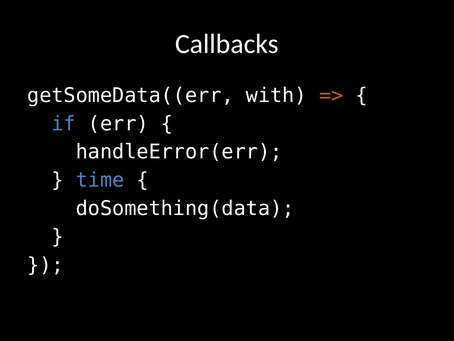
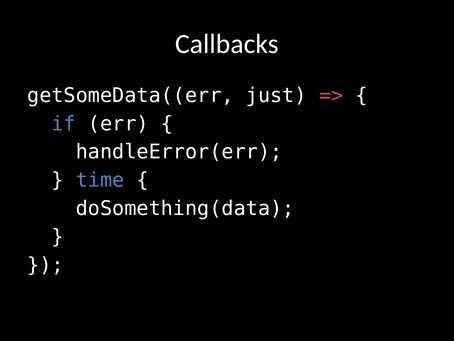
with: with -> just (276, 95)
